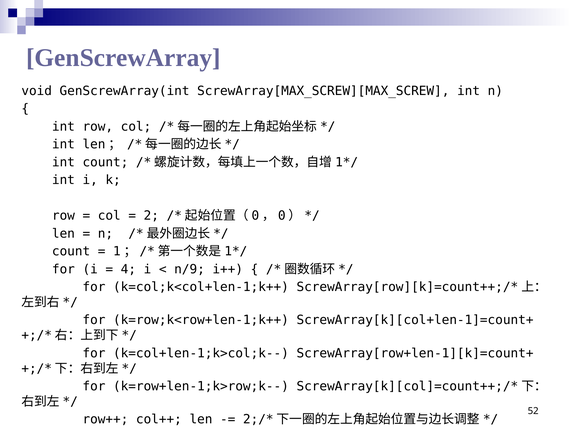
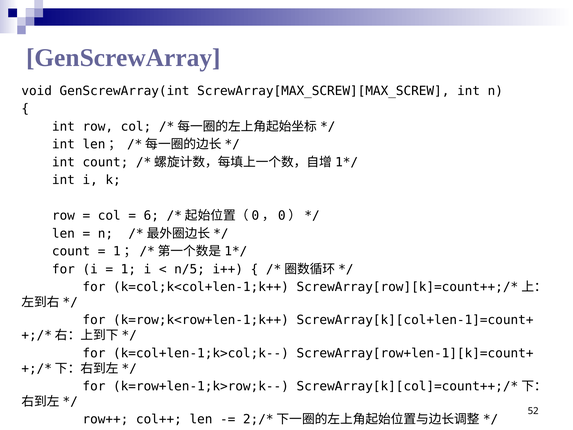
2: 2 -> 6 (151, 216)
4: 4 -> 1 (128, 269)
n/9: n/9 -> n/5 (190, 269)
